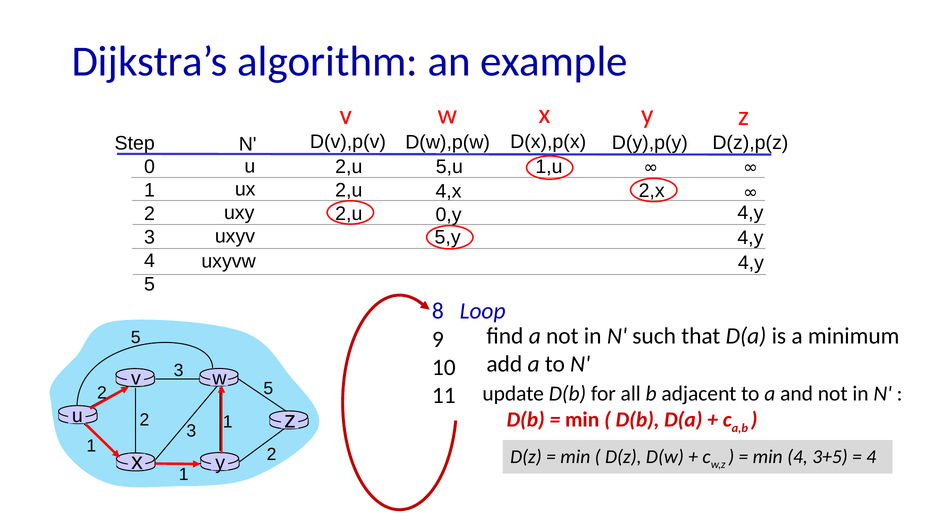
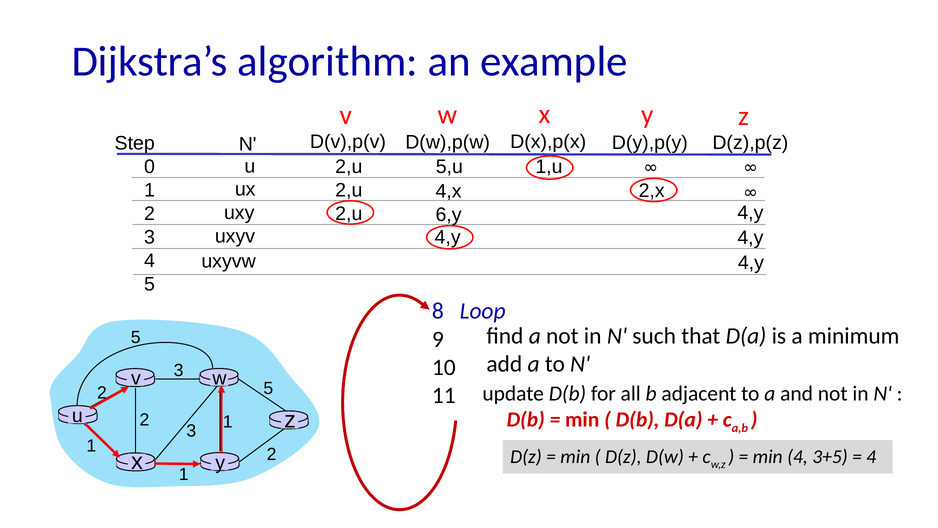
0,y: 0,y -> 6,y (449, 215)
5,y: 5,y -> 4,y (448, 237)
